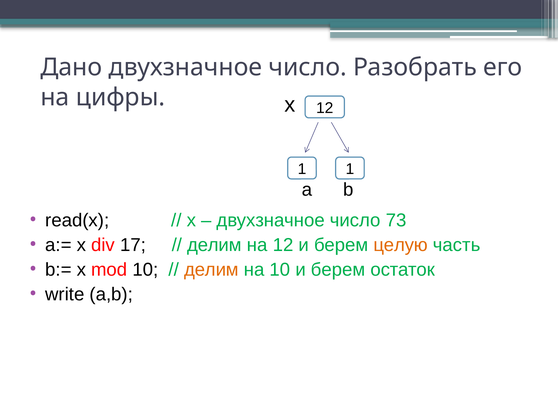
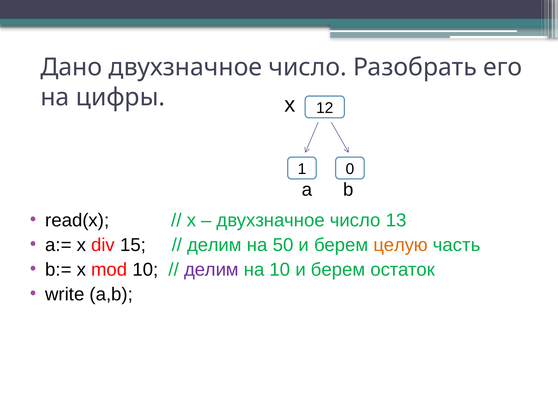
1 1: 1 -> 0 (350, 169)
73: 73 -> 13 (396, 220)
17: 17 -> 15 (133, 245)
на 12: 12 -> 50 (283, 245)
делим colour: orange -> purple (211, 269)
